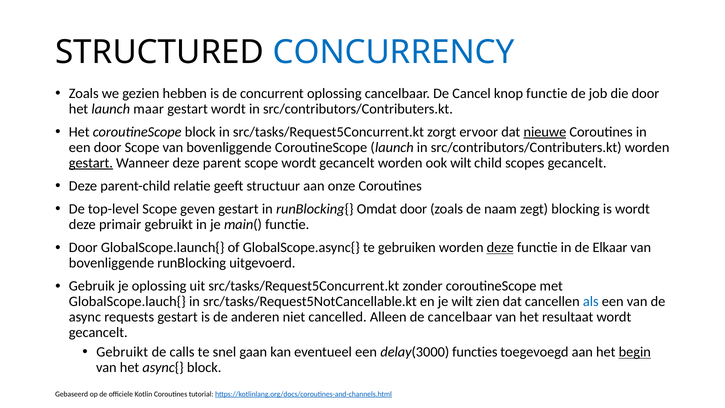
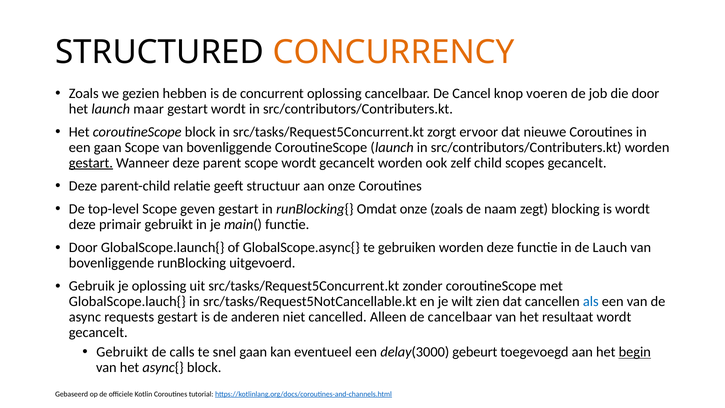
CONCURRENCY colour: blue -> orange (394, 52)
knop functie: functie -> voeren (547, 93)
nieuwe underline: present -> none (545, 132)
een door: door -> gaan (108, 147)
ook wilt: wilt -> zelf (461, 163)
Omdat door: door -> onze (413, 209)
deze underline: present -> none (500, 248)
Elkaar: Elkaar -> Lauch (610, 248)
functies: functies -> gebeurt (475, 352)
